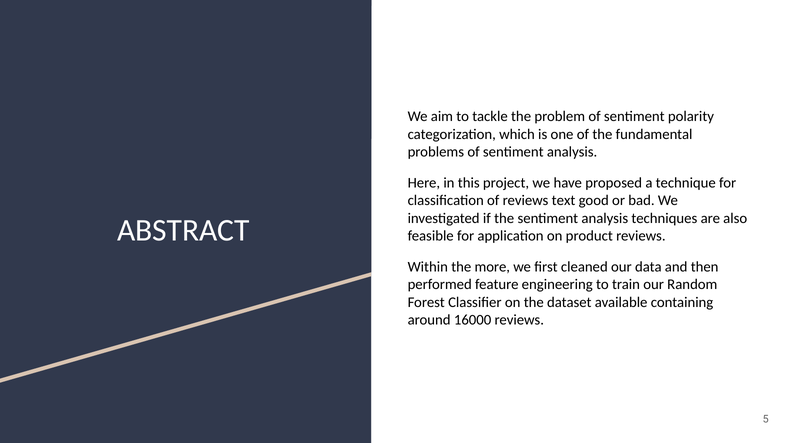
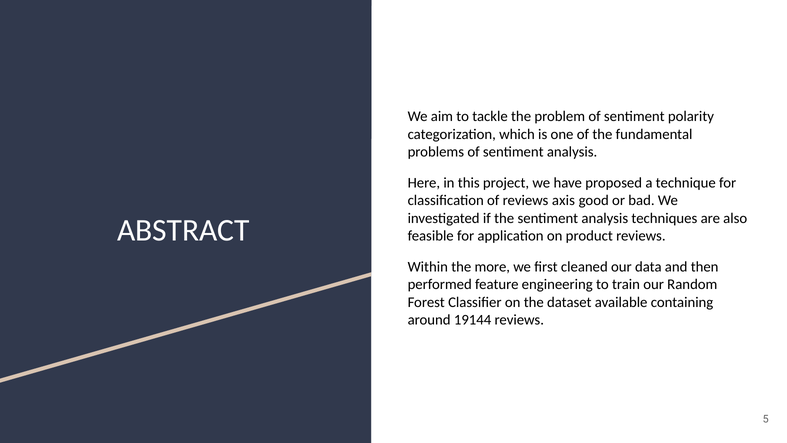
text: text -> axis (563, 200)
16000: 16000 -> 19144 (473, 320)
